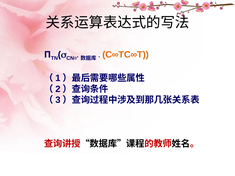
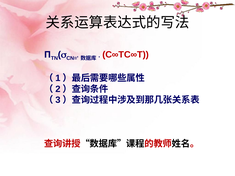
C∞TC∞T colour: orange -> red (126, 55)
